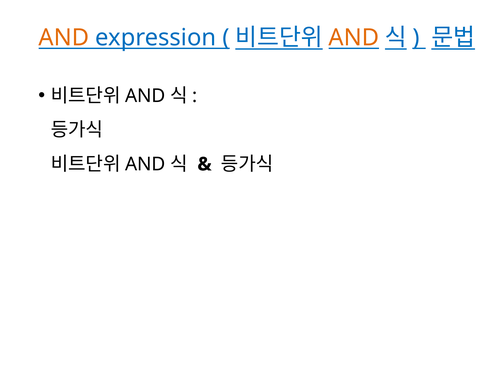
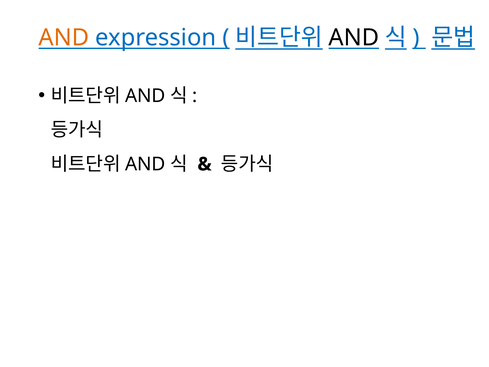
AND colour: orange -> black (354, 38)
